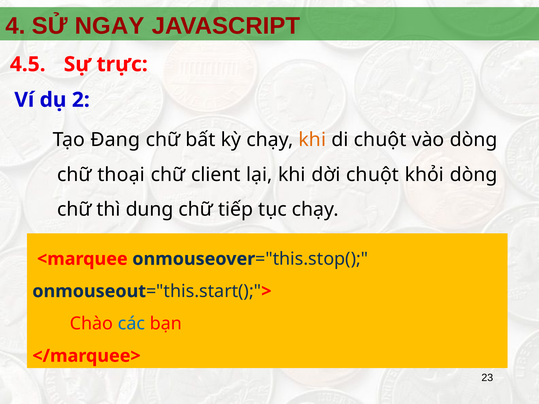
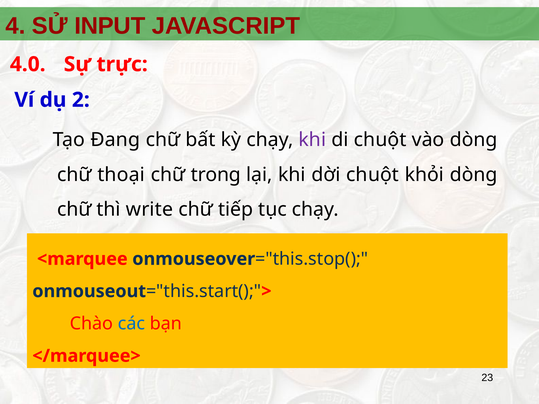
NGAY: NGAY -> INPUT (110, 26)
4.5: 4.5 -> 4.0 (28, 64)
khi colour: orange -> purple (312, 140)
client: client -> trong (216, 175)
dụng: dụng -> write (149, 210)
